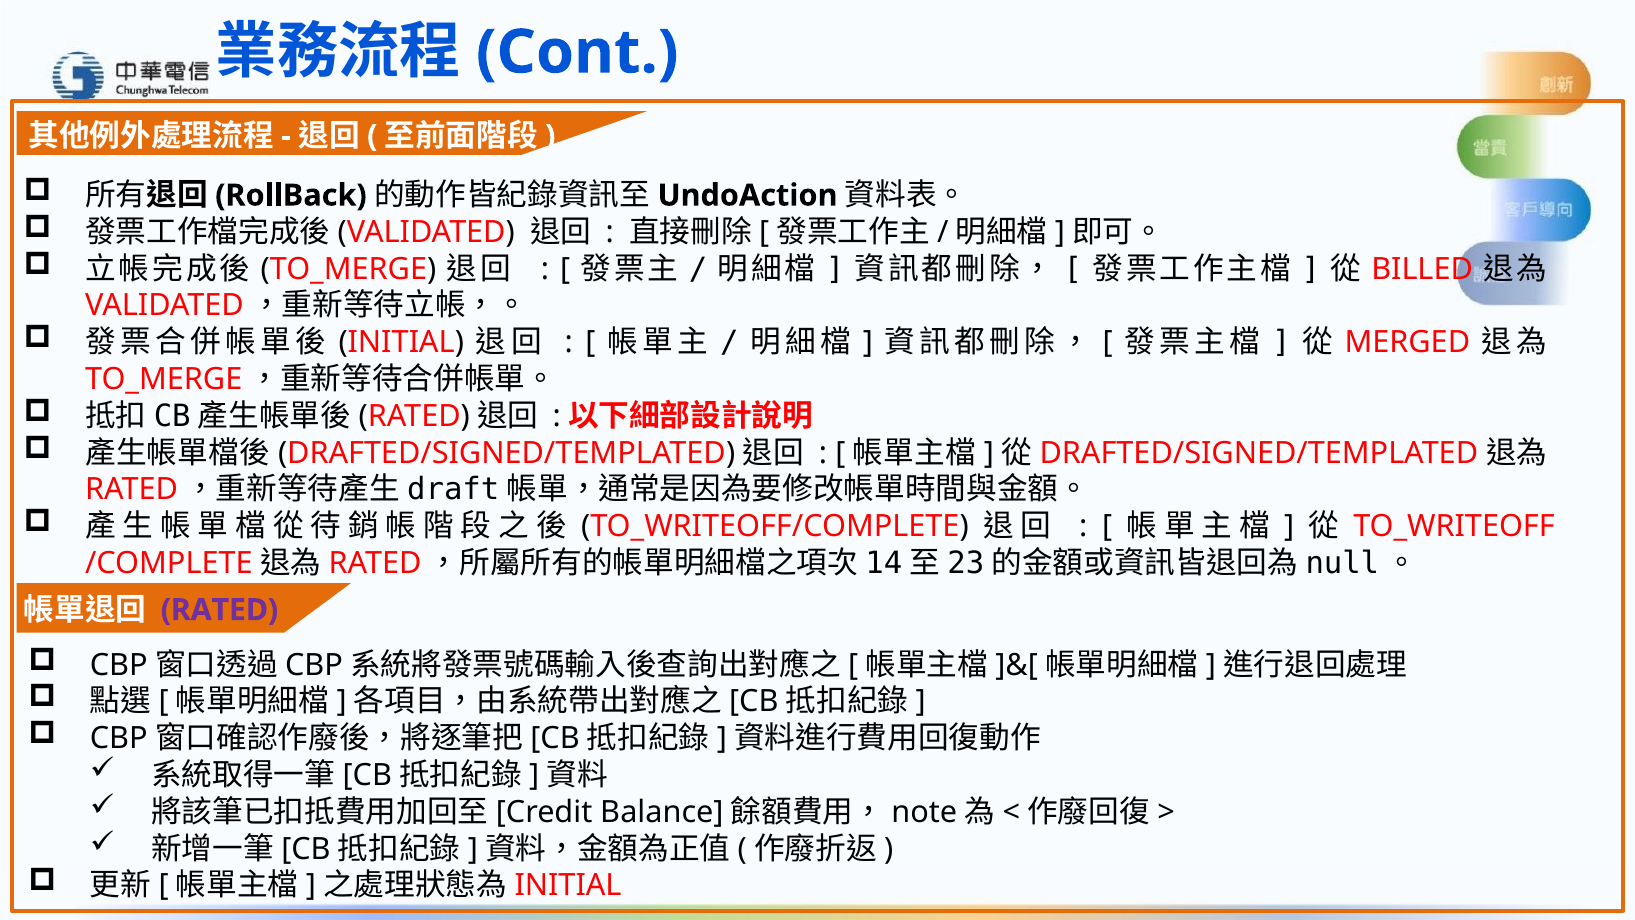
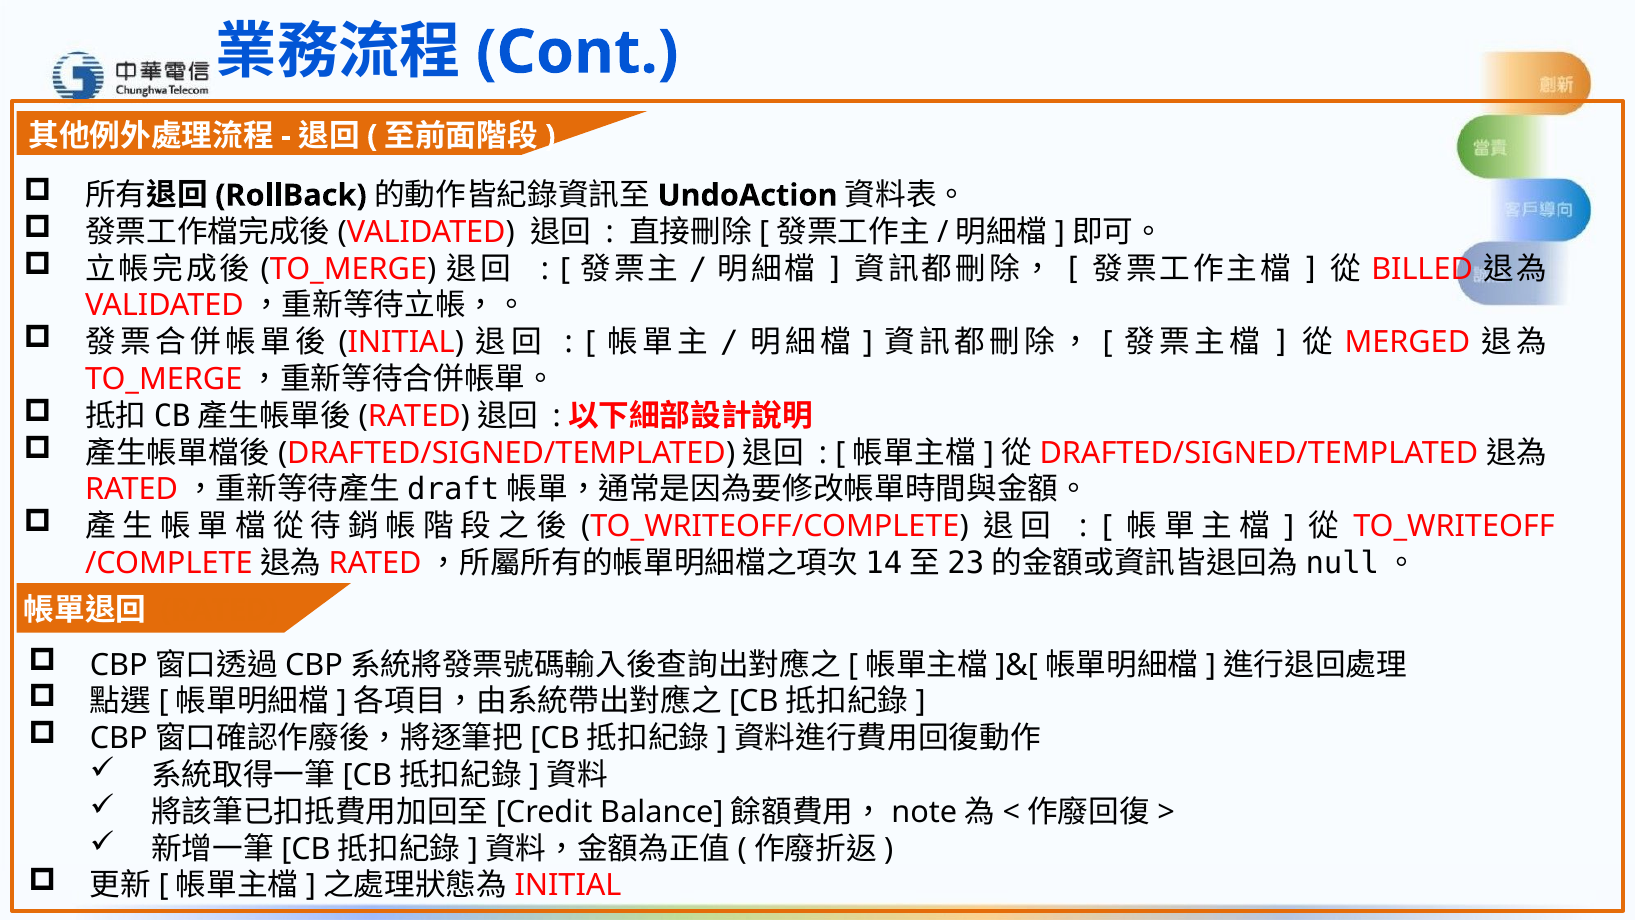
RATED colour: purple -> orange (219, 610)
